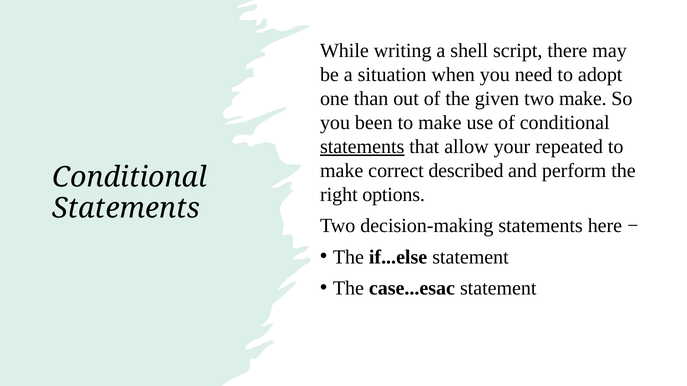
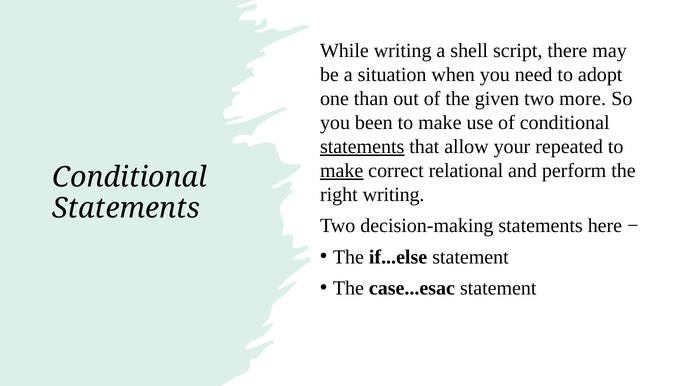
two make: make -> more (583, 99)
make underline: none -> present (342, 171)
described: described -> relational (466, 171)
right options: options -> writing (394, 195)
